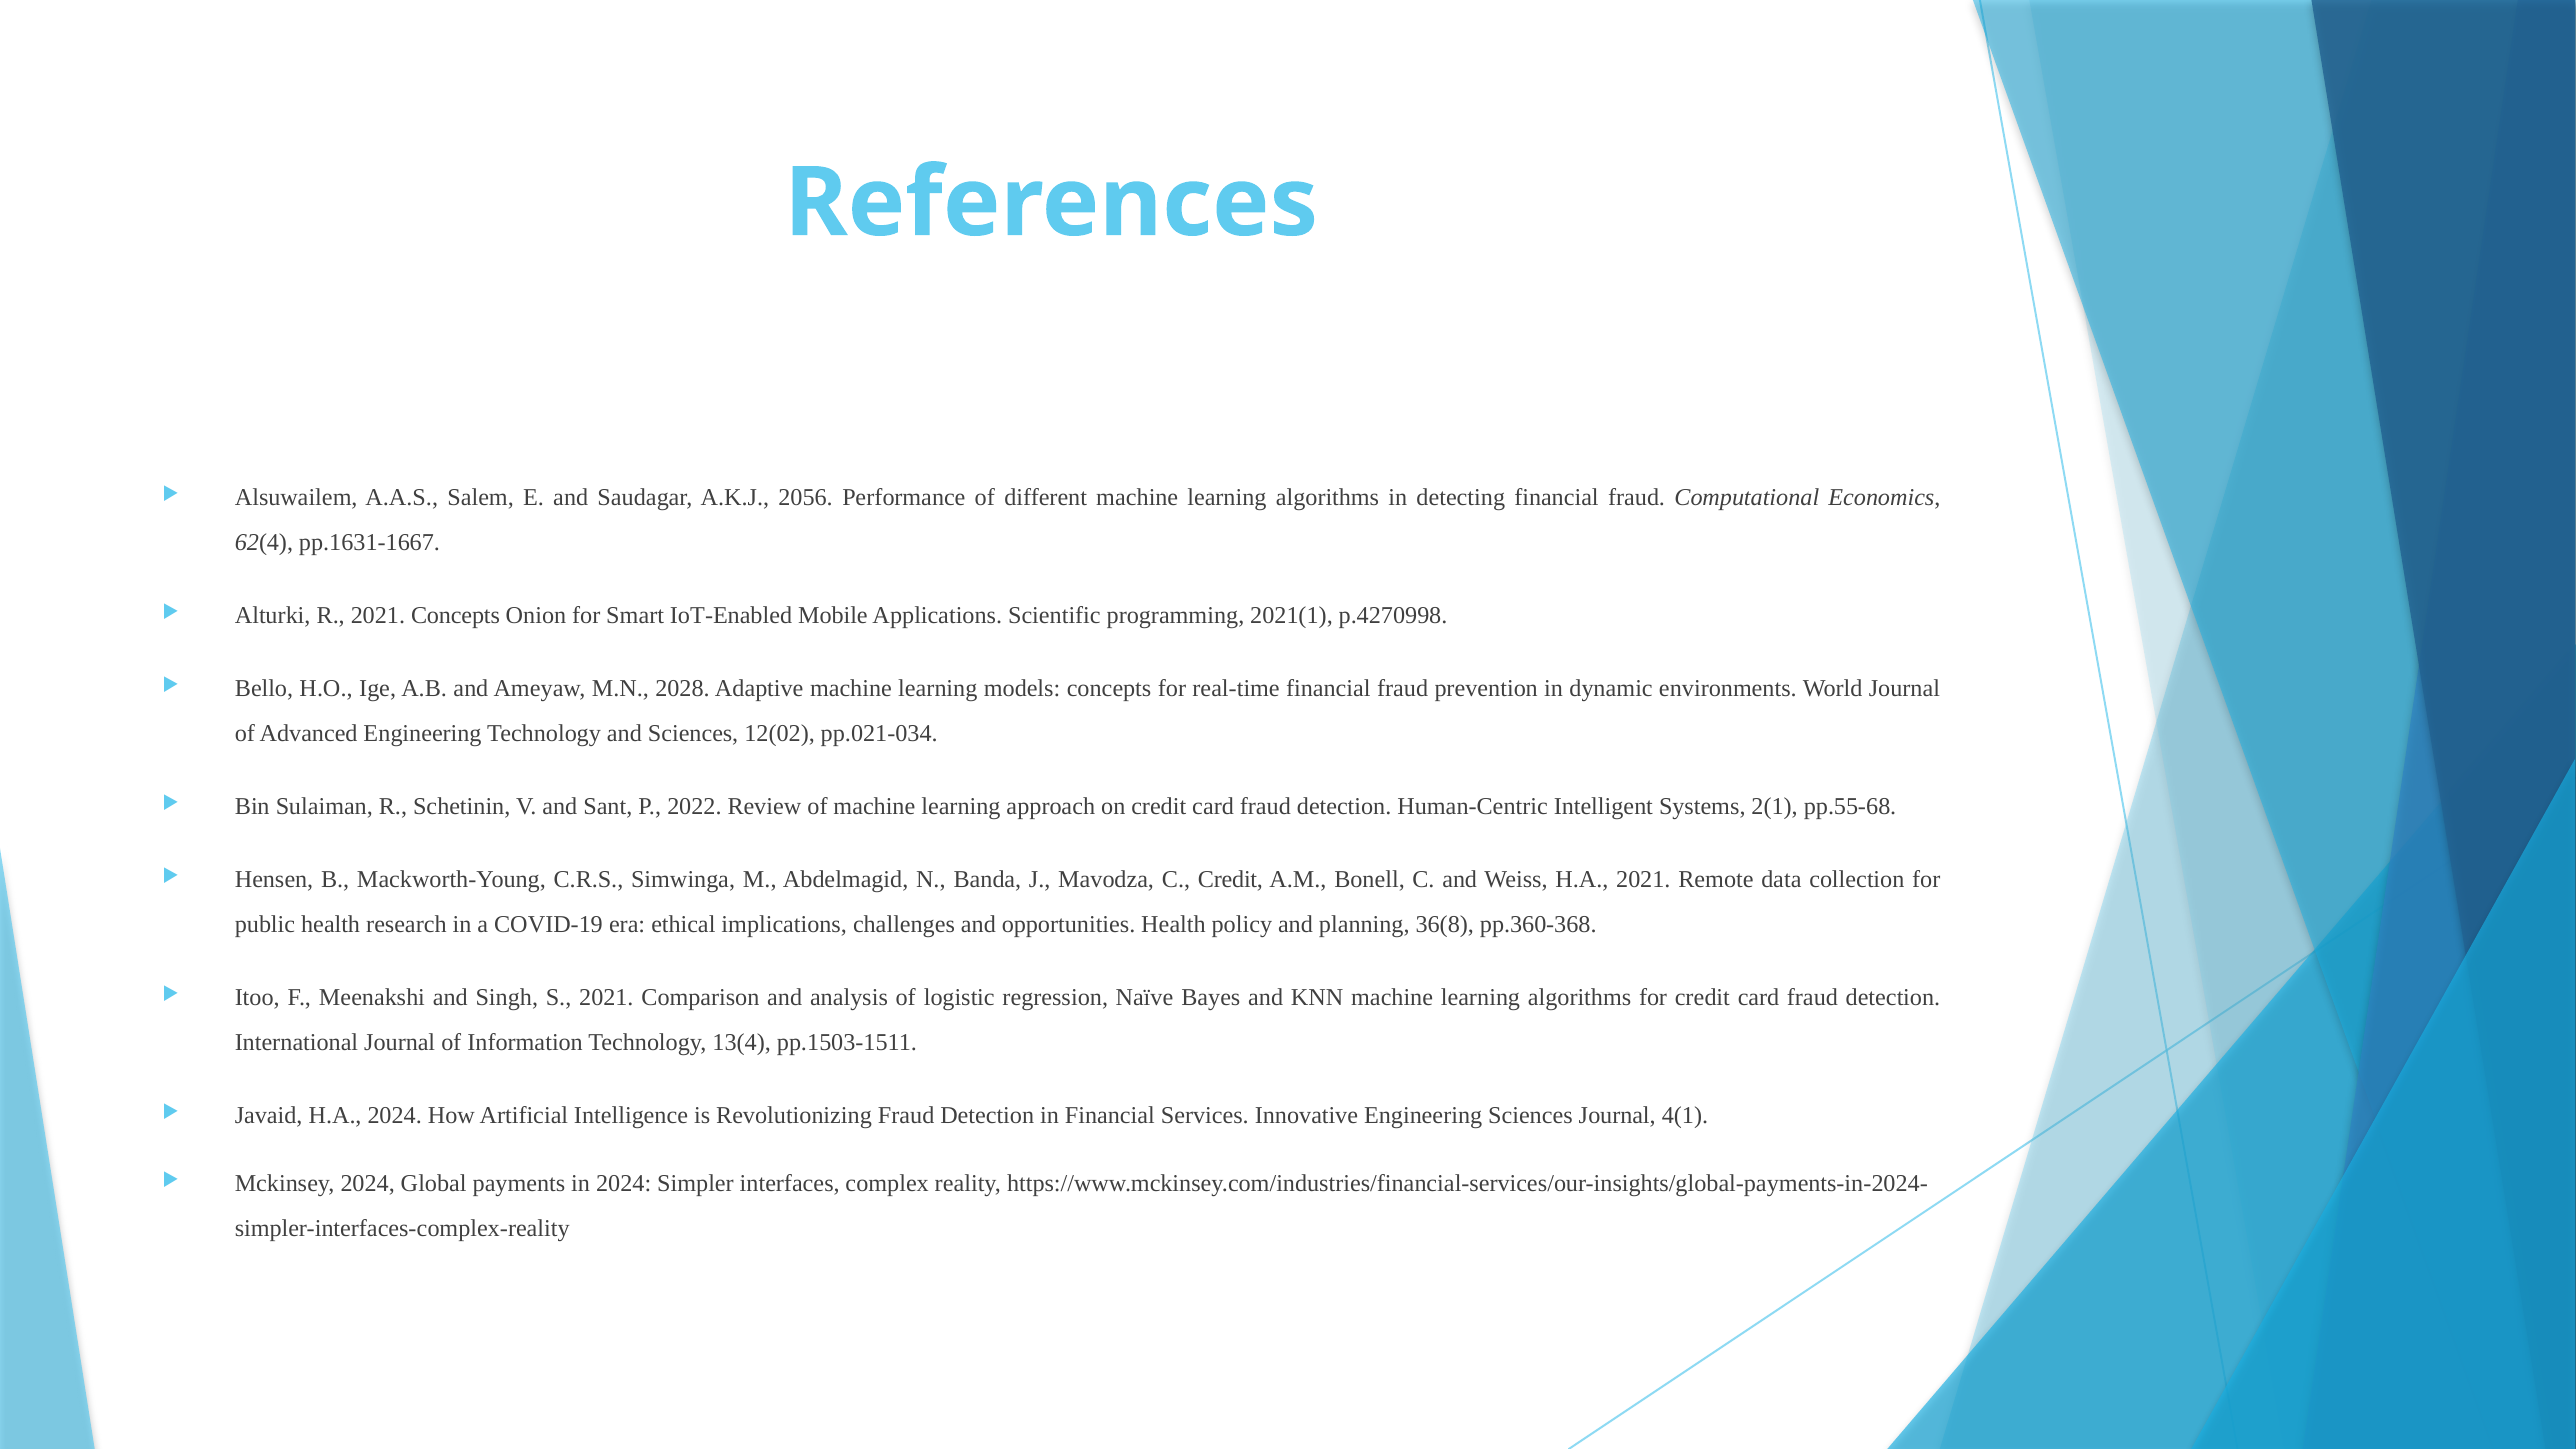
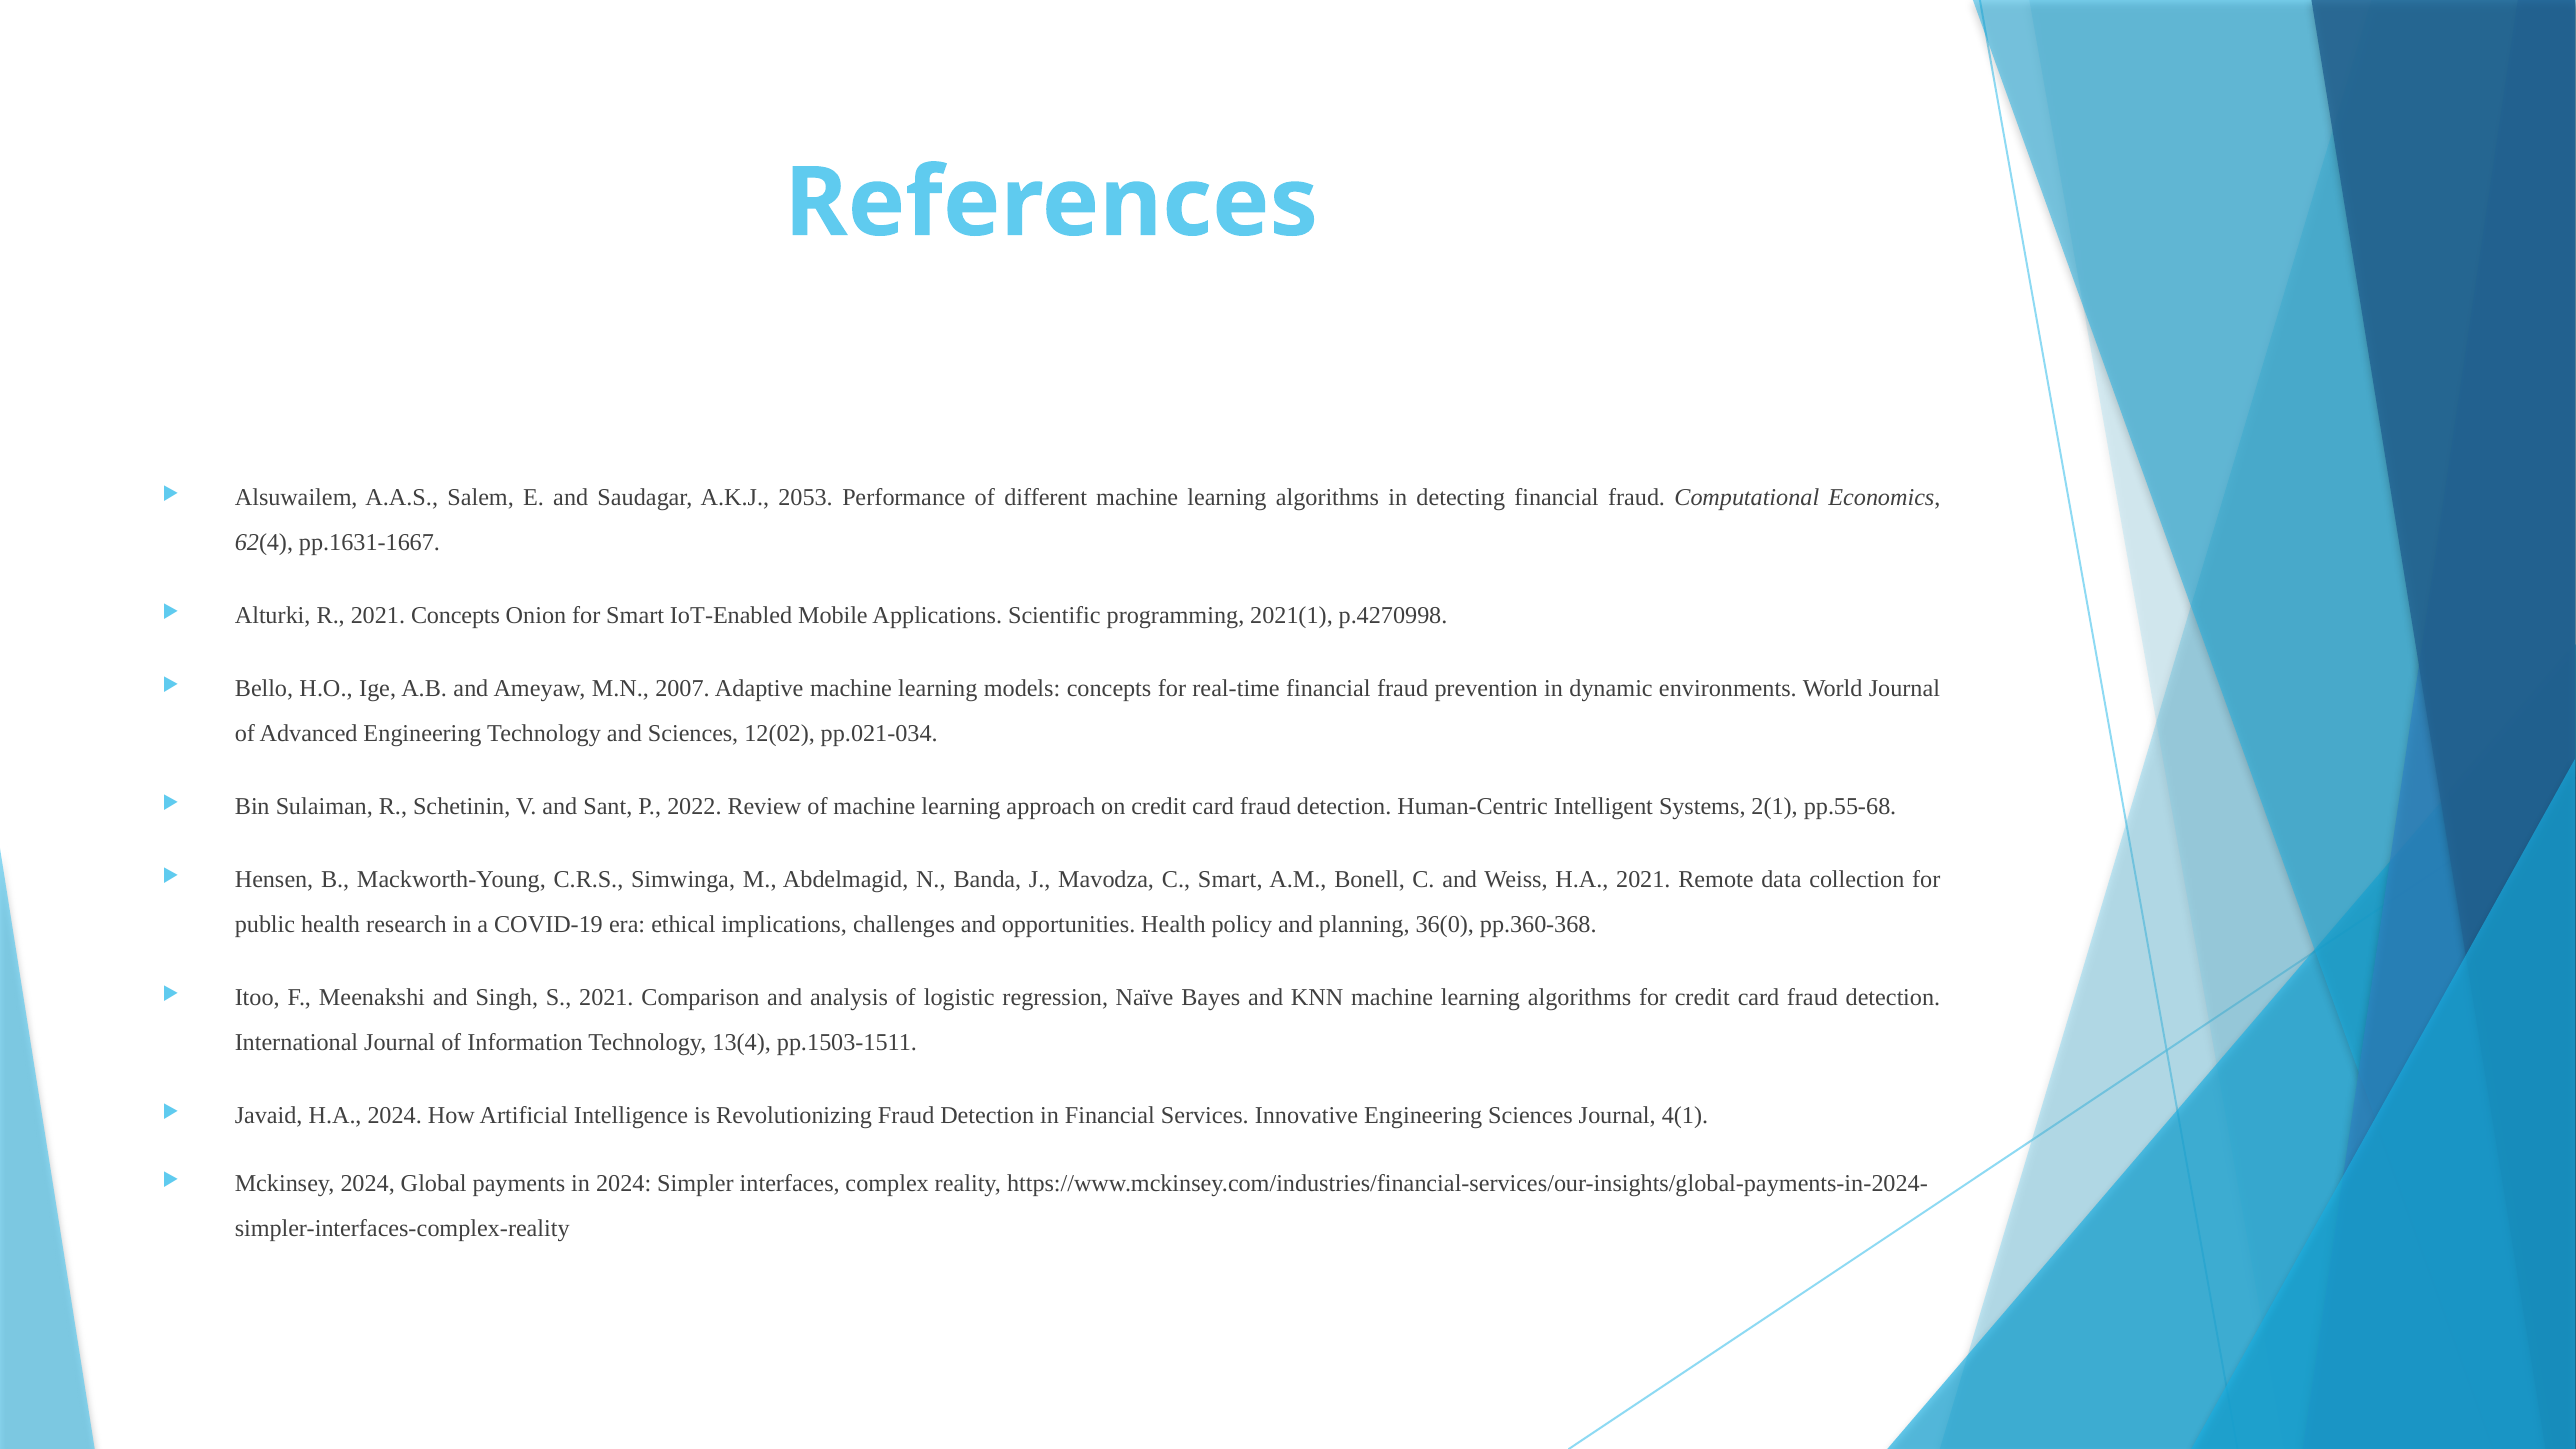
2056: 2056 -> 2053 (806, 498)
2028: 2028 -> 2007 (682, 689)
C Credit: Credit -> Smart (1230, 880)
36(8: 36(8 -> 36(0 (1445, 924)
